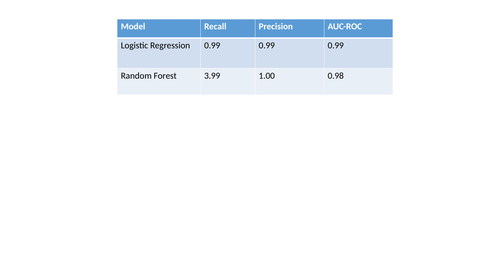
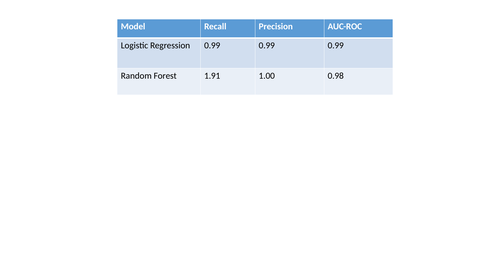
3.99: 3.99 -> 1.91 (212, 76)
